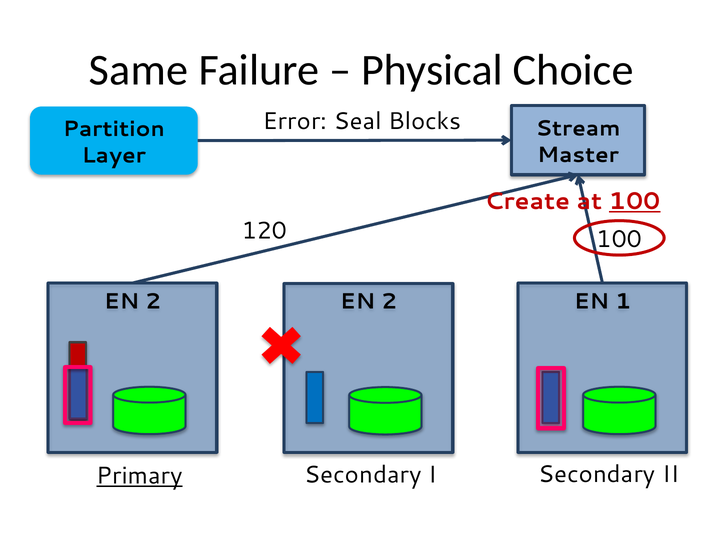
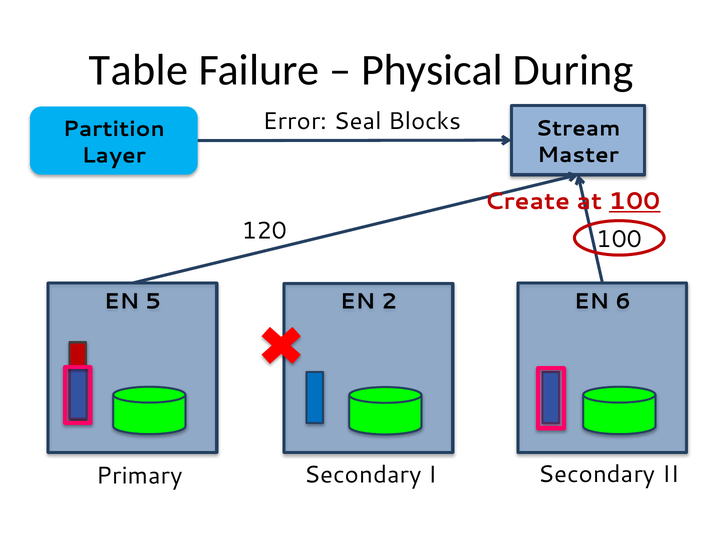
Same: Same -> Table (139, 70)
Choice: Choice -> During (573, 70)
2: 2 -> 5 (153, 302)
1: 1 -> 6 (623, 302)
Primary underline: present -> none (139, 476)
